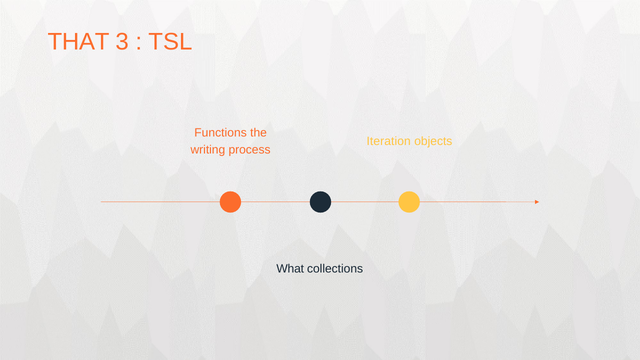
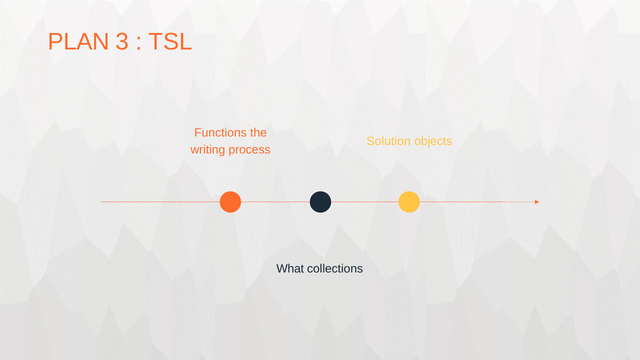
THAT: THAT -> PLAN (79, 42)
Iteration: Iteration -> Solution (389, 141)
